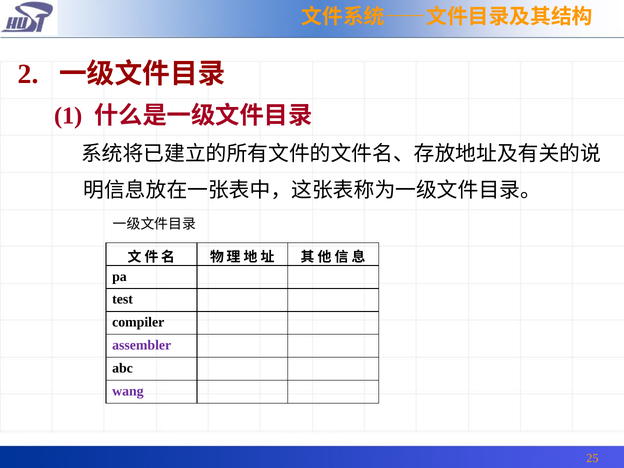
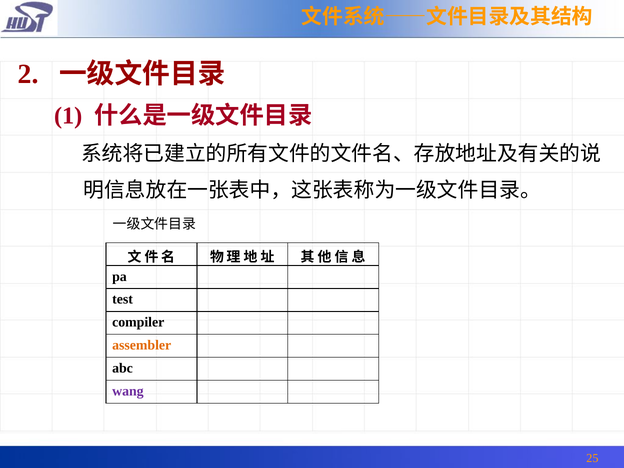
assembler colour: purple -> orange (142, 345)
